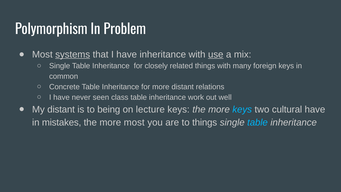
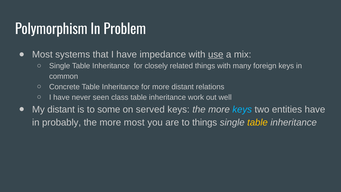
systems underline: present -> none (73, 54)
have inheritance: inheritance -> impedance (163, 54)
being: being -> some (109, 109)
lecture: lecture -> served (150, 109)
cultural: cultural -> entities (287, 109)
mistakes: mistakes -> probably (62, 122)
table colour: light blue -> yellow (257, 122)
